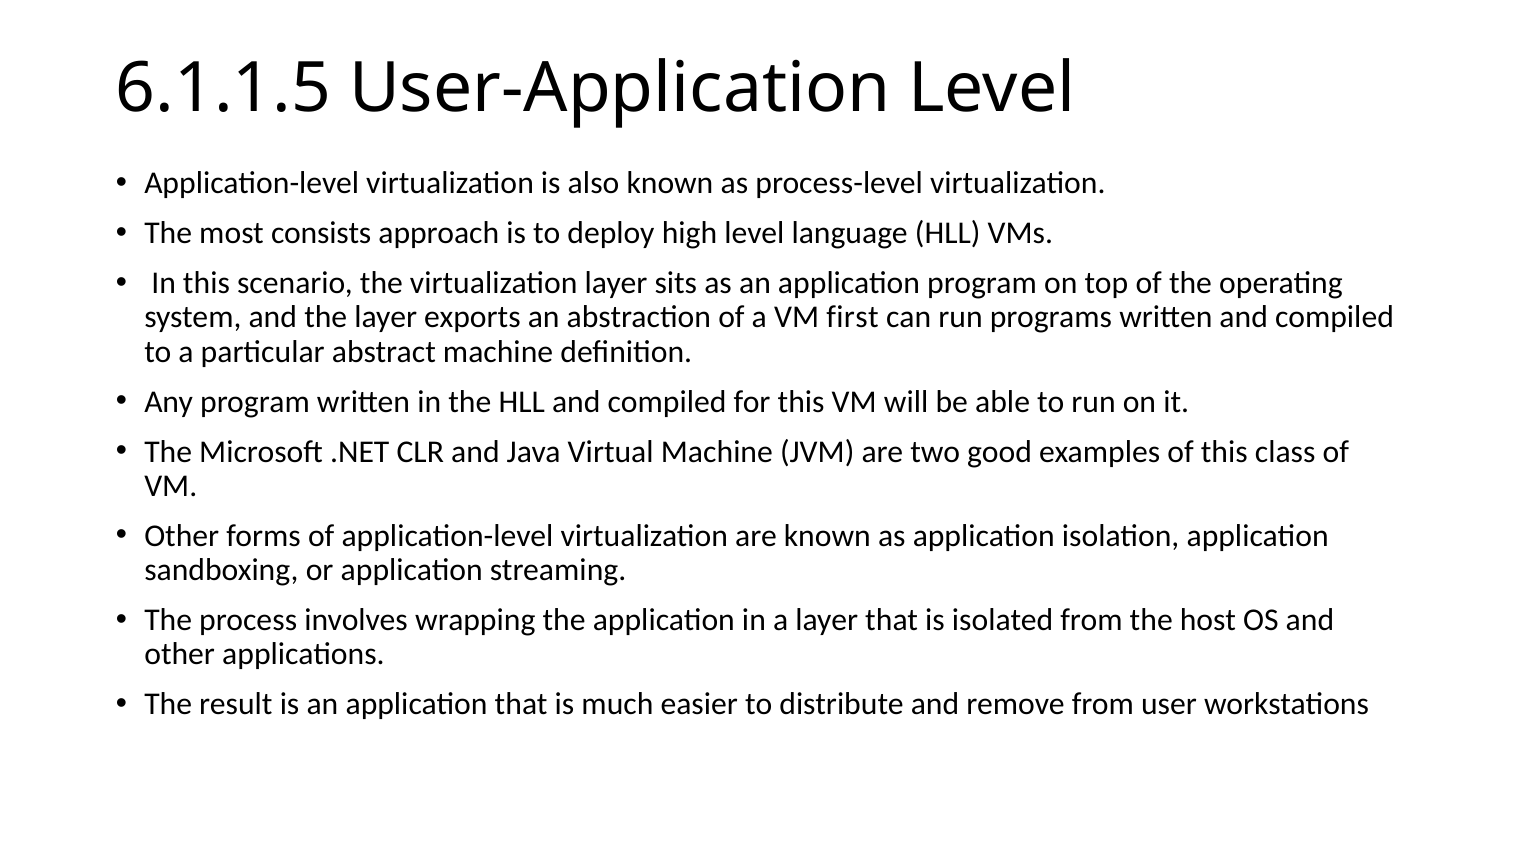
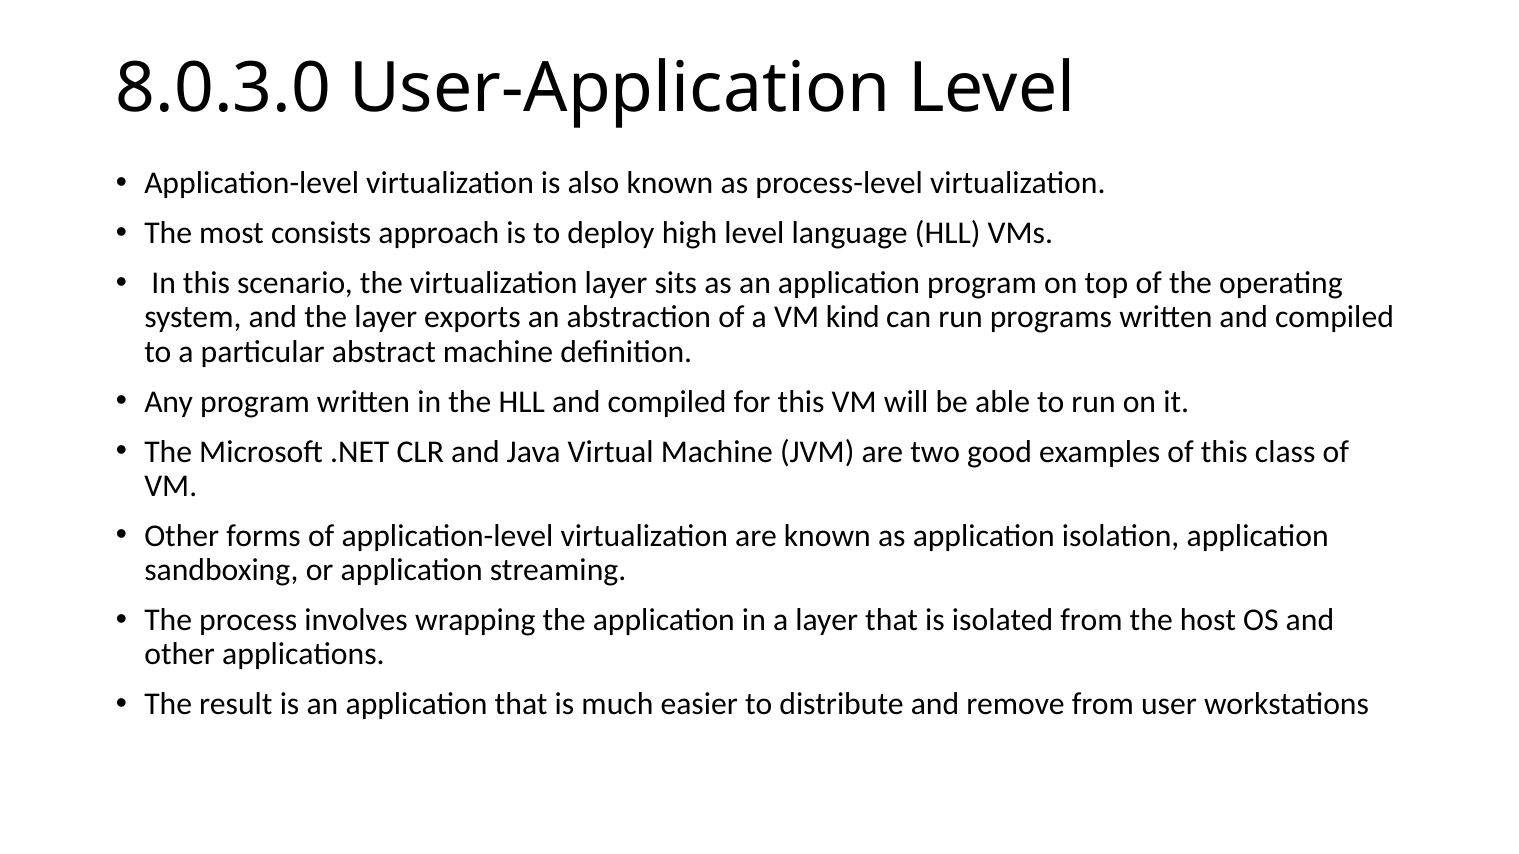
6.1.1.5: 6.1.1.5 -> 8.0.3.0 (223, 88)
first: first -> kind (853, 318)
